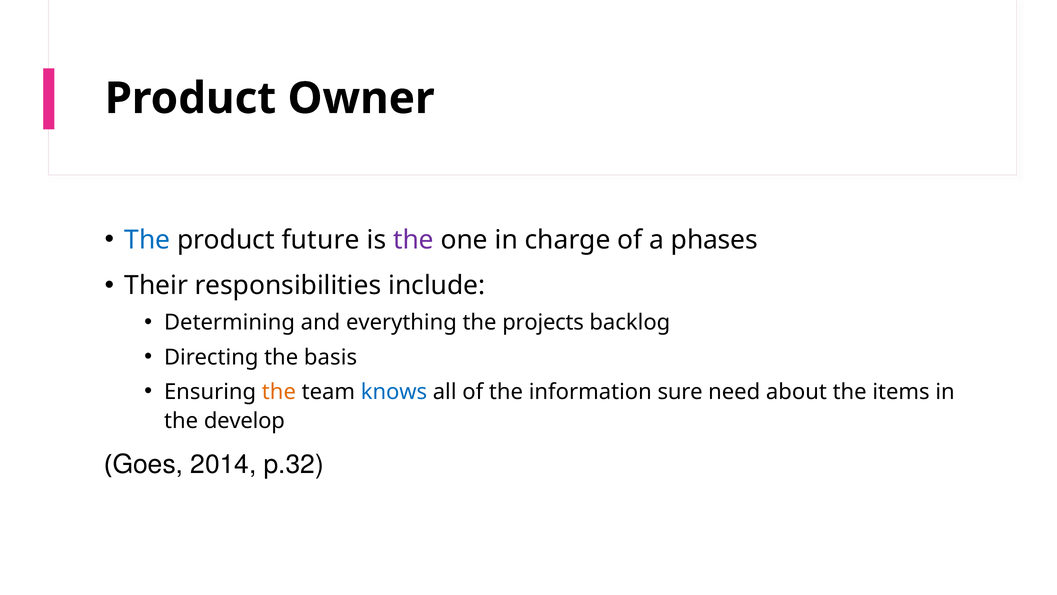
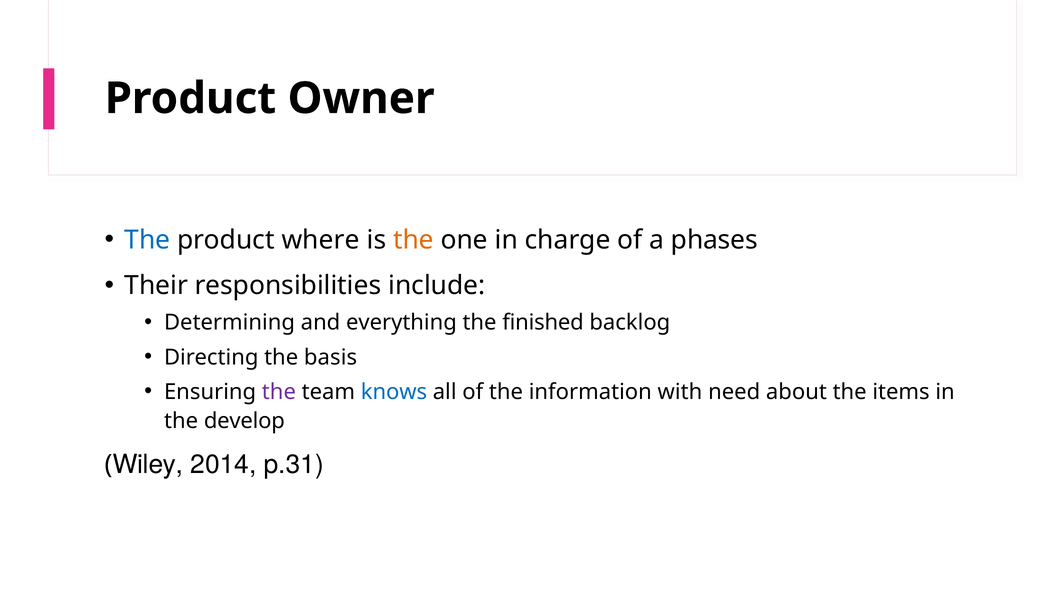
future: future -> where (321, 240)
the colour: purple -> orange (413, 240)
projects: projects -> finished (543, 322)
the colour: orange -> purple (279, 392)
sure: sure -> with (680, 392)
Goes: Goes -> Wiley (148, 464)
p.32: p.32 -> p.31 (294, 464)
